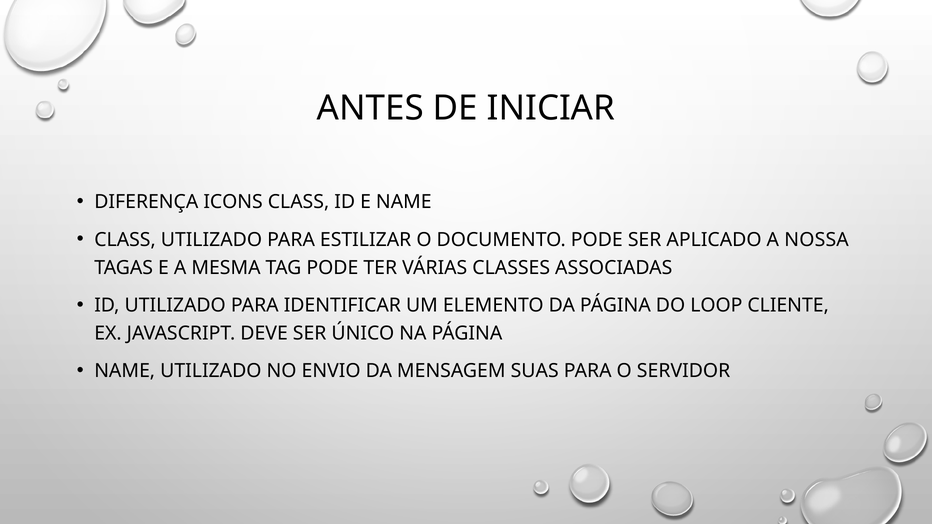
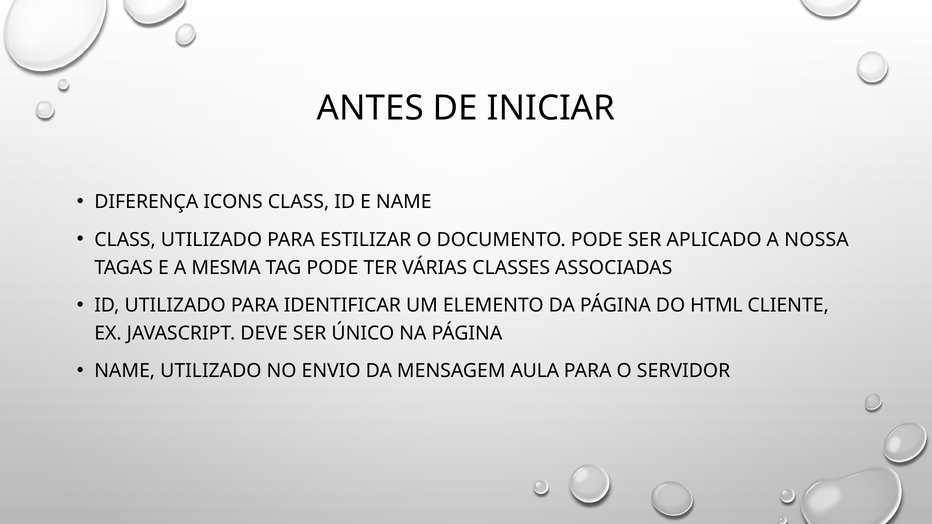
LOOP: LOOP -> HTML (716, 305)
SUAS: SUAS -> AULA (535, 371)
